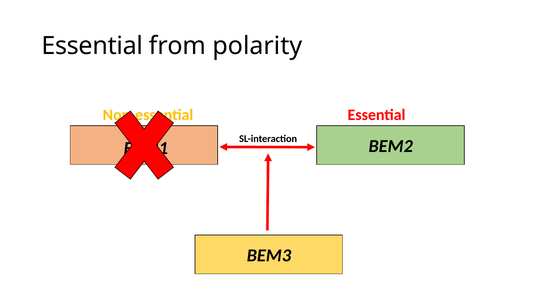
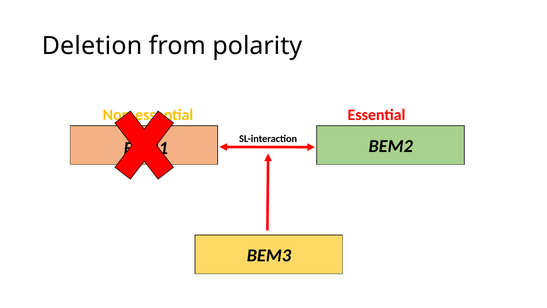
Essential: Essential -> Deletion (92, 46)
